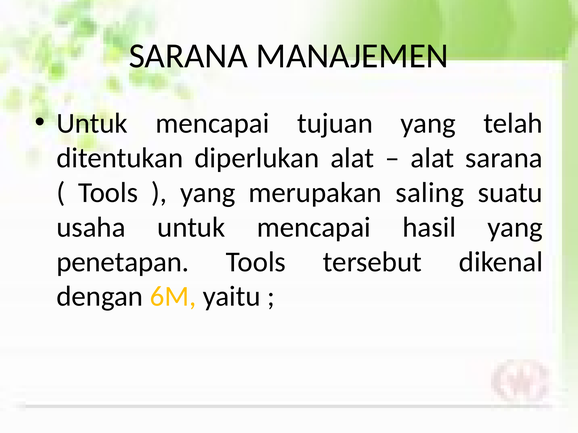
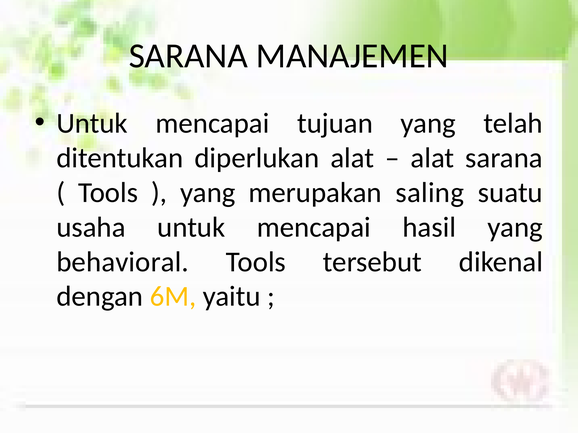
penetapan: penetapan -> behavioral (123, 262)
